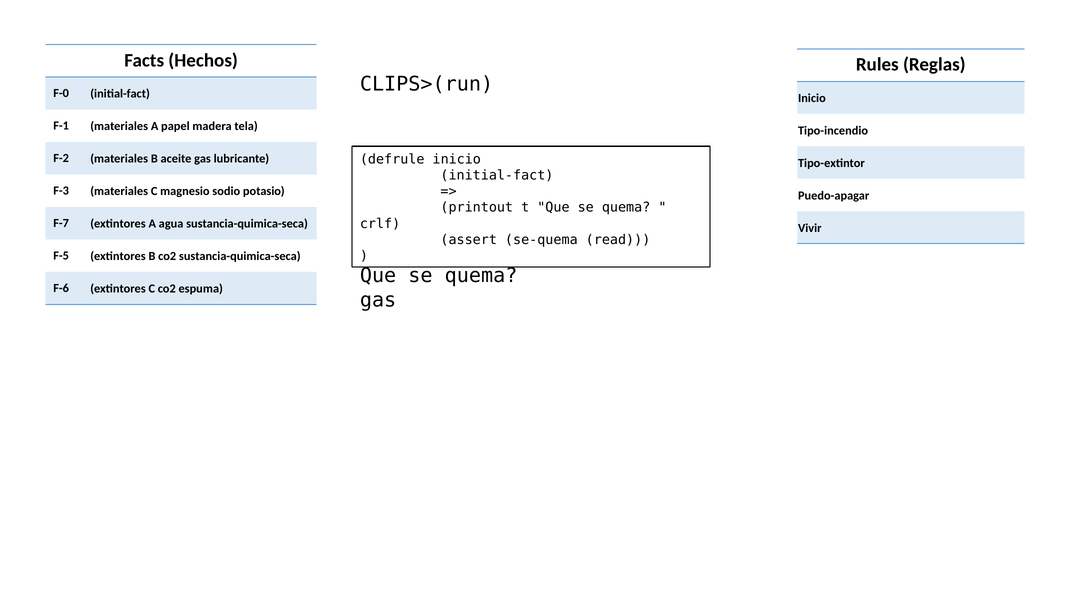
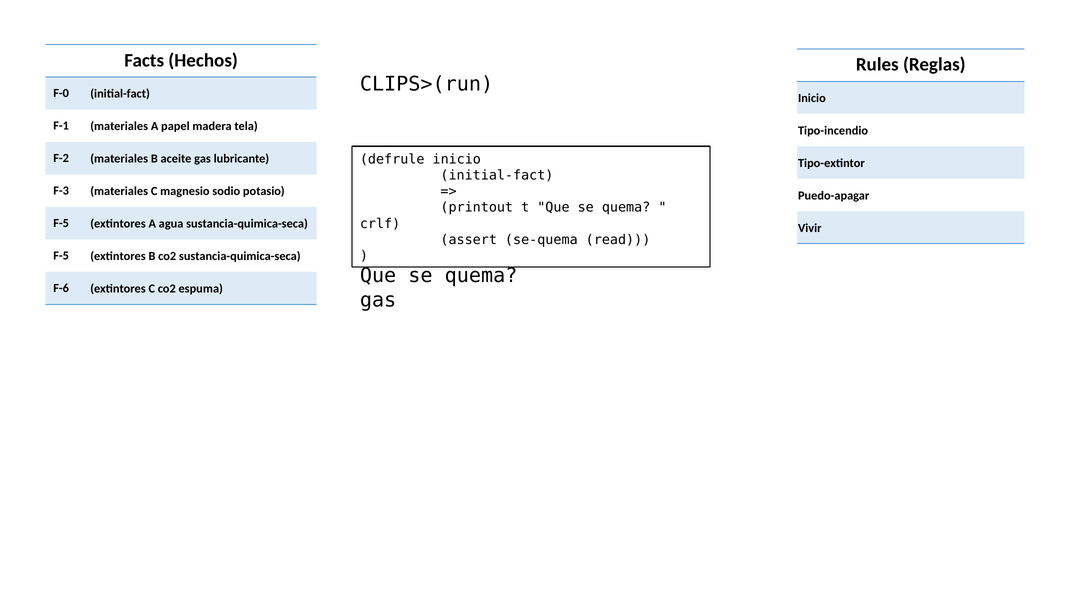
F-7: F-7 -> F-5 (61, 223)
